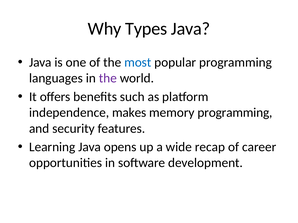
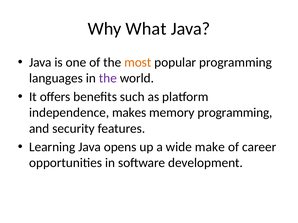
Types: Types -> What (146, 29)
most colour: blue -> orange (138, 63)
recap: recap -> make (210, 147)
